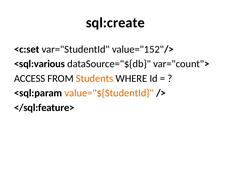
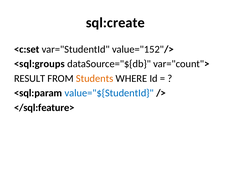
<sql:various: <sql:various -> <sql:groups (39, 64)
ACCESS: ACCESS -> RESULT (30, 78)
value="${StudentId colour: orange -> blue (109, 93)
